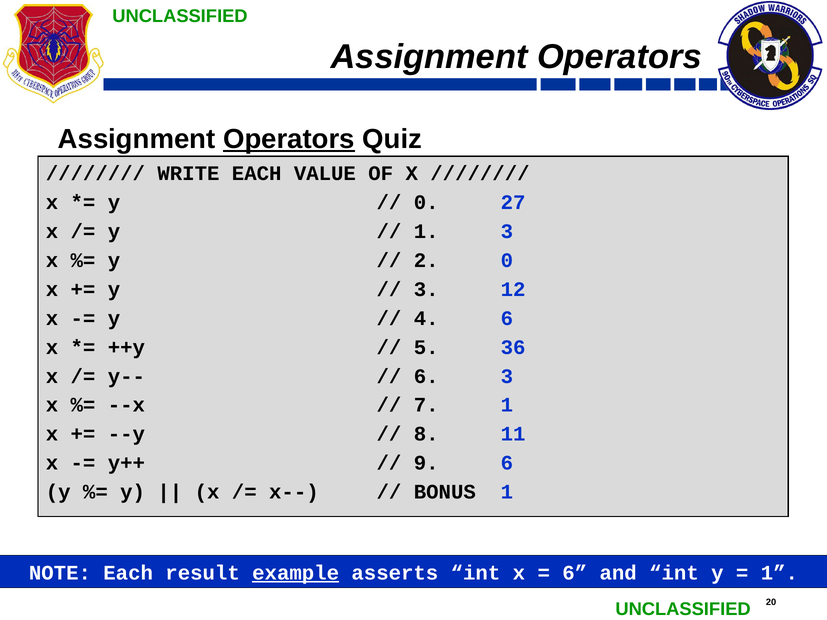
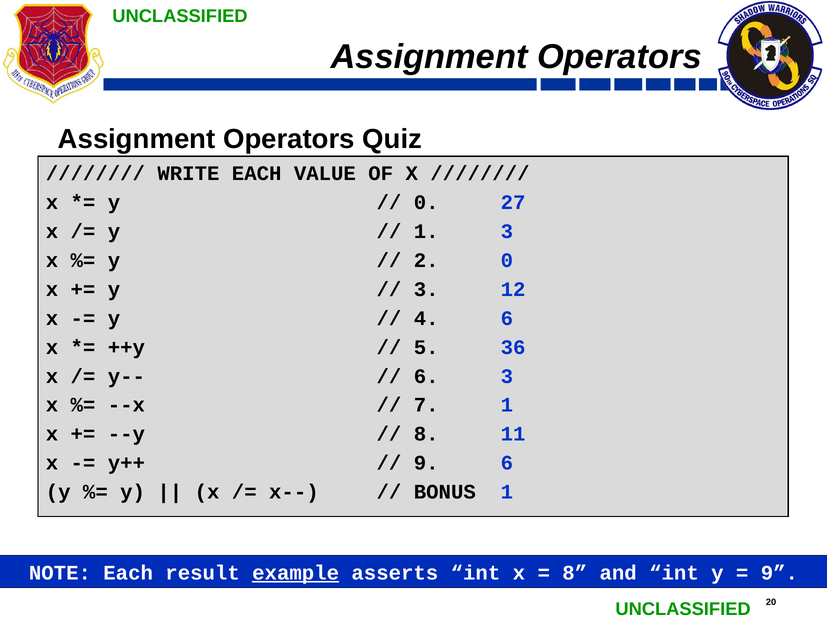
Operators underline: present -> none (289, 139)
6: 6 -> 8 (575, 573)
1: 1 -> 9 (779, 573)
